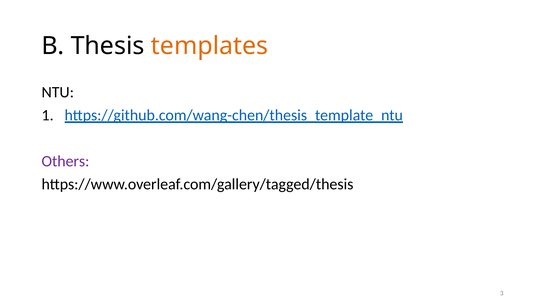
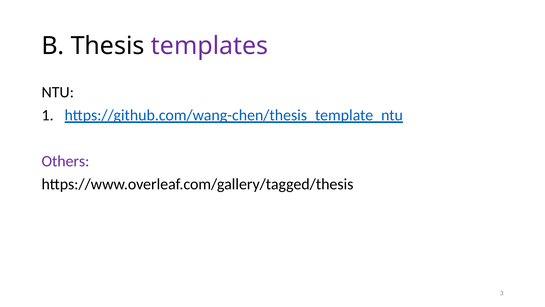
templates colour: orange -> purple (210, 46)
